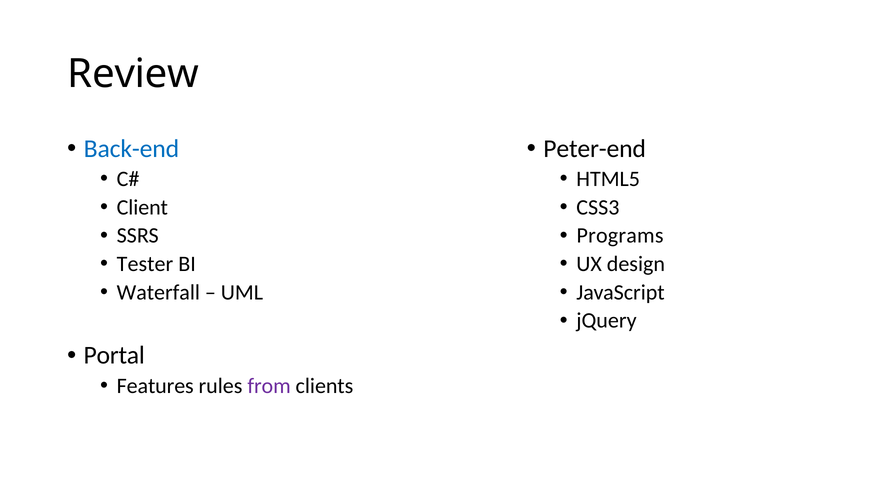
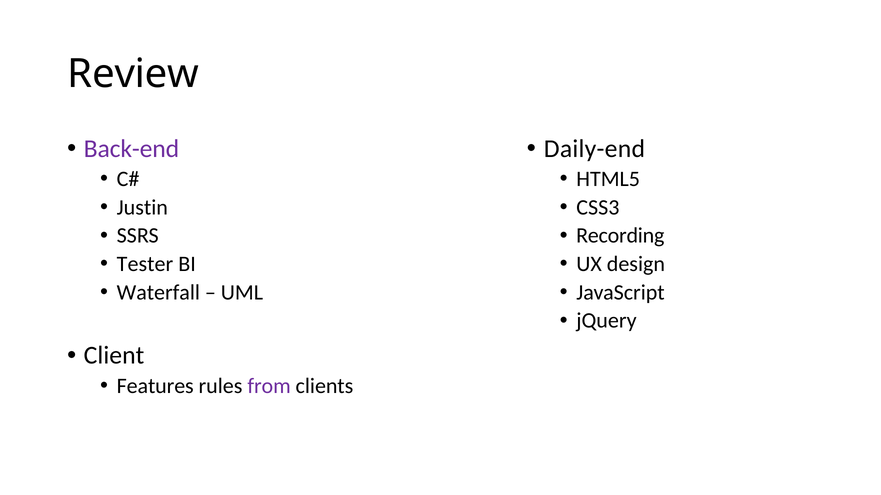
Back-end colour: blue -> purple (131, 149)
Peter-end: Peter-end -> Daily-end (594, 149)
Client: Client -> Justin (142, 208)
Programs: Programs -> Recording (620, 236)
Portal: Portal -> Client (114, 356)
